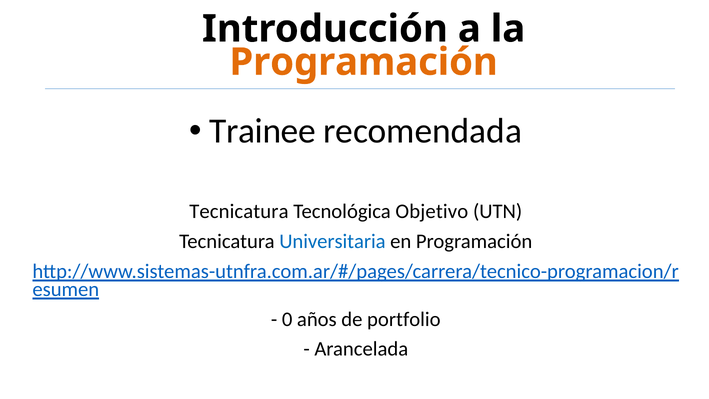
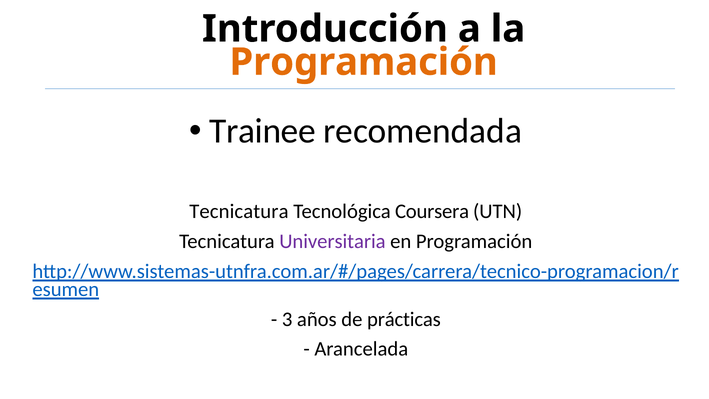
Objetivo: Objetivo -> Coursera (432, 211)
Universitaria colour: blue -> purple (332, 241)
0: 0 -> 3 (287, 319)
portfolio: portfolio -> prácticas (404, 319)
